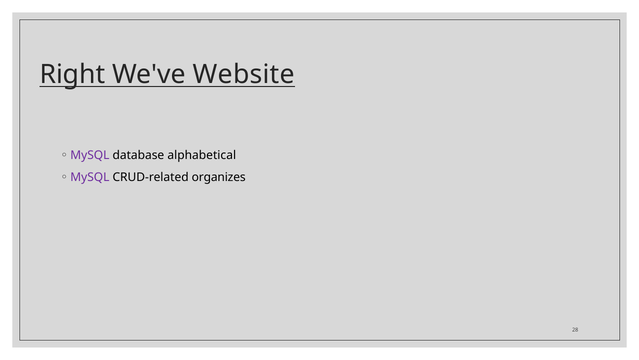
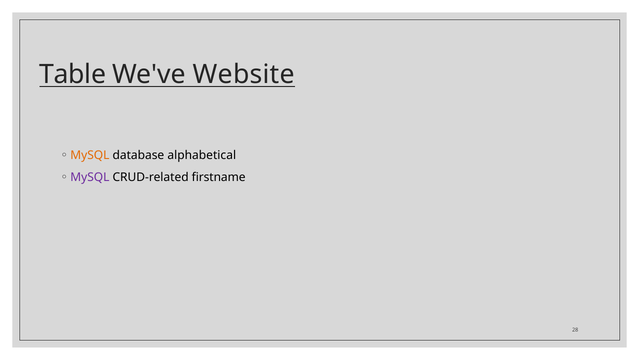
Right: Right -> Table (73, 74)
MySQL colour: purple -> orange (90, 155)
organizes: organizes -> firstname (219, 177)
